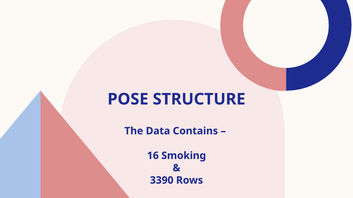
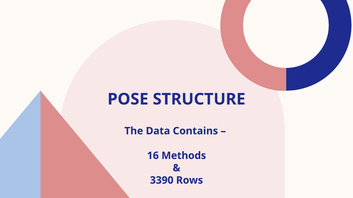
Smoking: Smoking -> Methods (184, 156)
